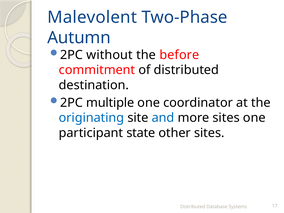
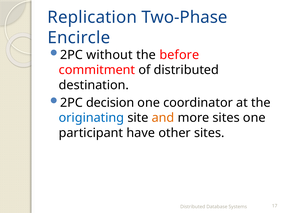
Malevolent: Malevolent -> Replication (92, 17)
Autumn: Autumn -> Encircle (79, 38)
multiple: multiple -> decision (110, 103)
and colour: blue -> orange (163, 118)
state: state -> have (141, 133)
